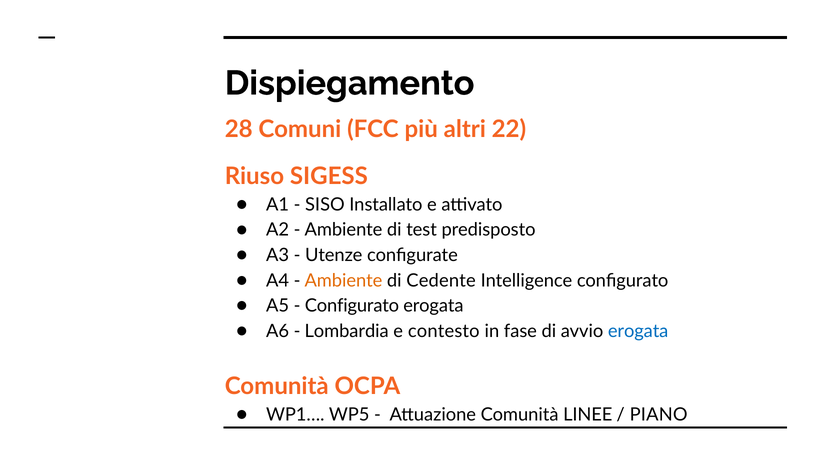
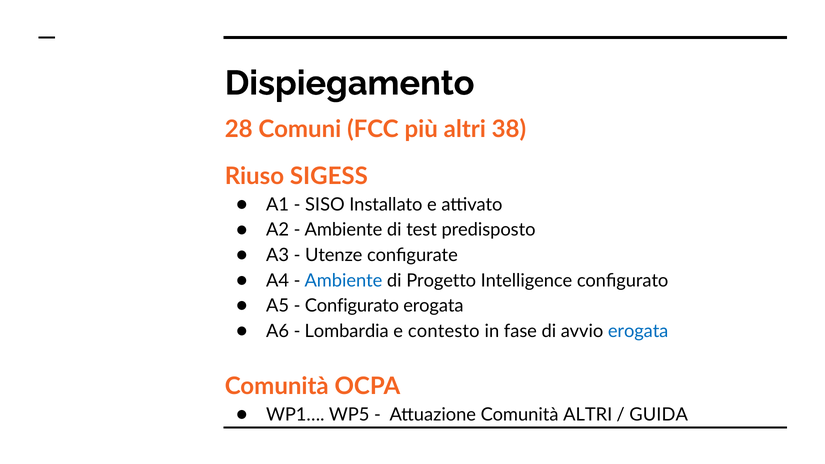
22: 22 -> 38 (509, 129)
Ambiente colour: orange -> blue (343, 281)
Cedente: Cedente -> Progetto (441, 281)
Comunità LINEE: LINEE -> ALTRI (588, 415)
PIANO: PIANO -> GUIDA (659, 415)
